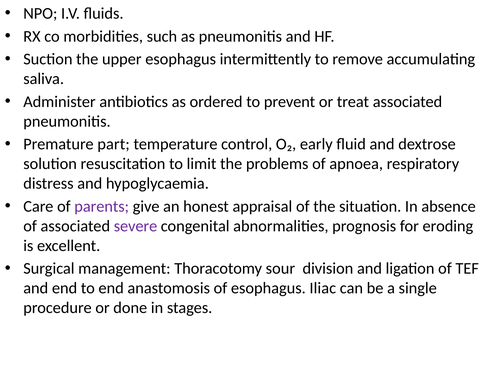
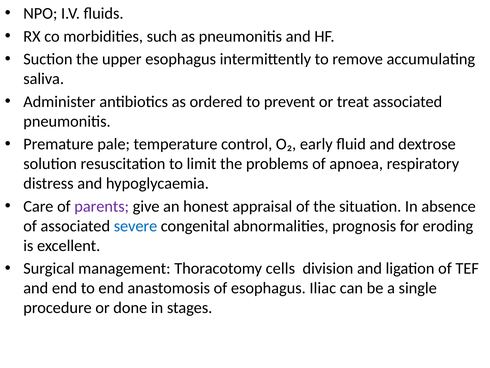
part: part -> pale (114, 144)
severe colour: purple -> blue (135, 226)
sour: sour -> cells (280, 268)
